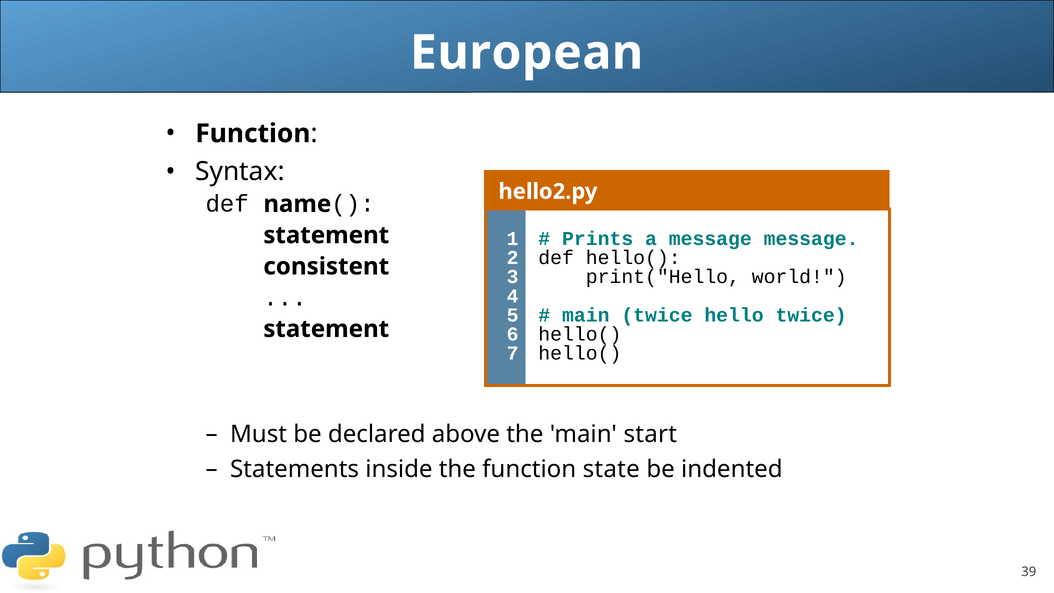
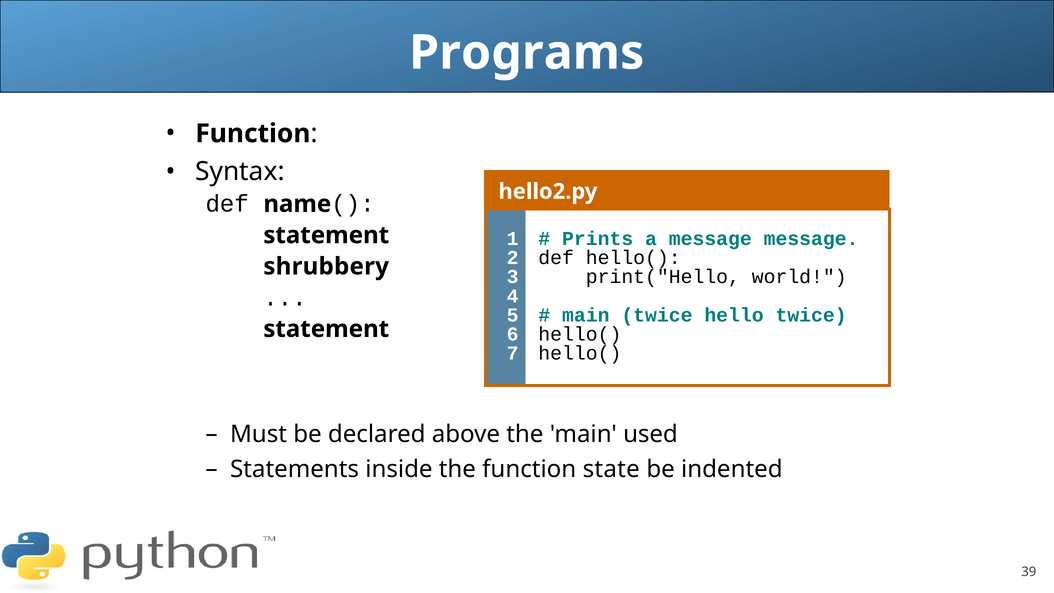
European: European -> Programs (527, 53)
consistent: consistent -> shrubbery (326, 266)
start: start -> used (650, 434)
